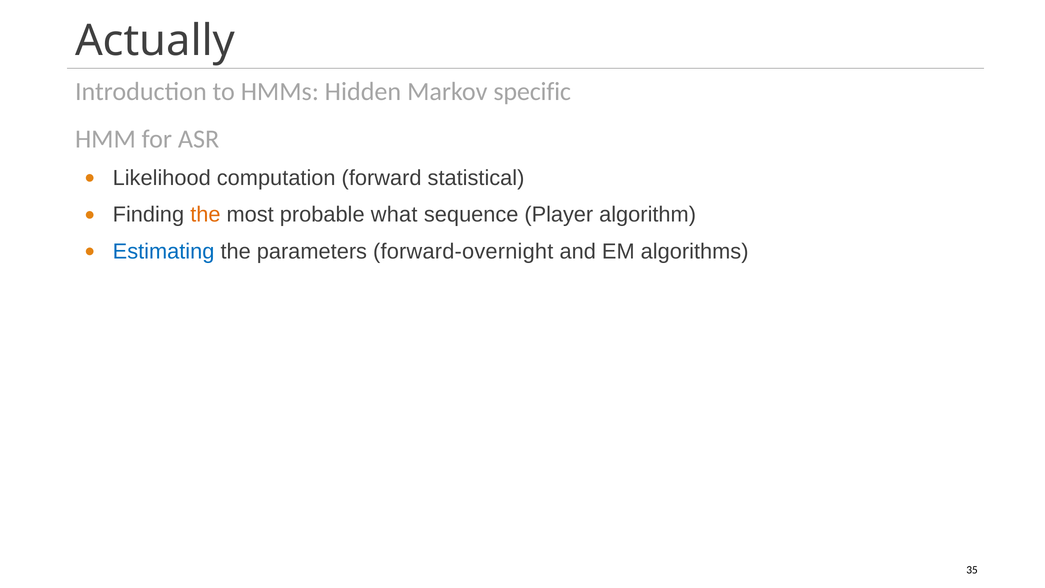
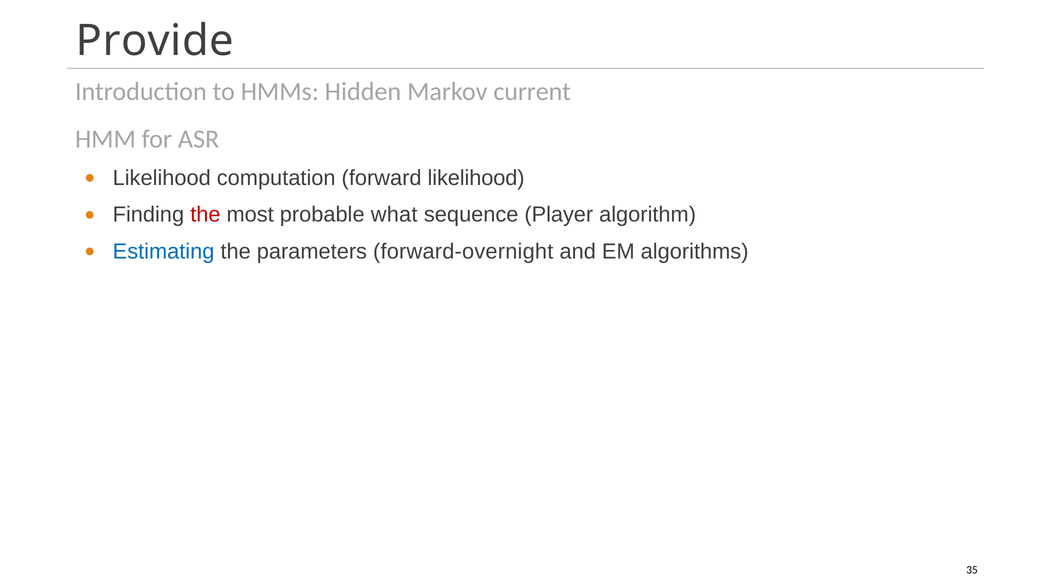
Actually: Actually -> Provide (155, 41)
specific: specific -> current (532, 91)
forward statistical: statistical -> likelihood (476, 178)
the colour: orange -> red (205, 215)
